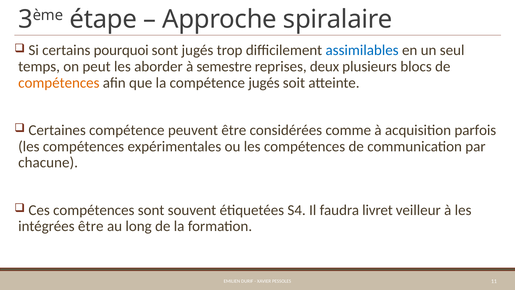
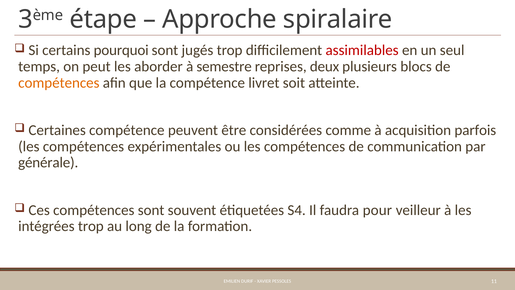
assimilables colour: blue -> red (362, 50)
compétence jugés: jugés -> livret (264, 83)
chacune: chacune -> générale (48, 162)
livret: livret -> pour (377, 210)
intégrées être: être -> trop (91, 226)
